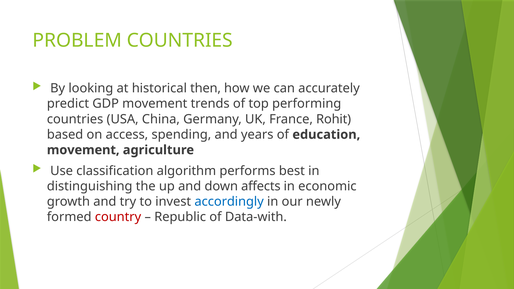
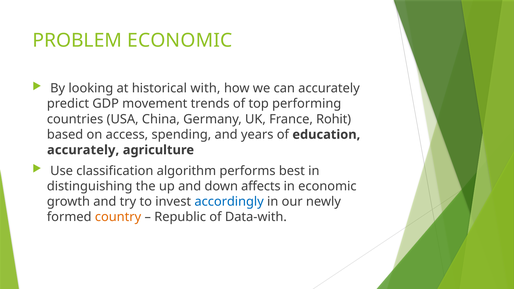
PROBLEM COUNTRIES: COUNTRIES -> ECONOMIC (180, 41)
then: then -> with (205, 88)
movement: movement -> accurately (83, 150)
country colour: red -> orange (118, 217)
